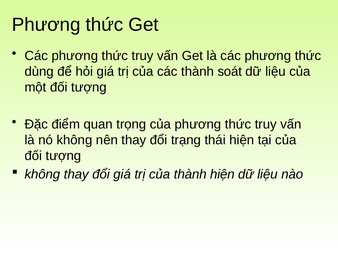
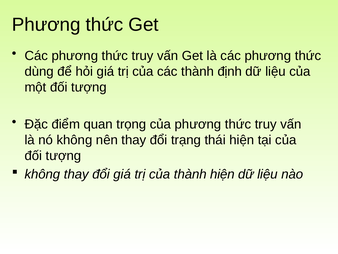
soát: soát -> định (230, 71)
